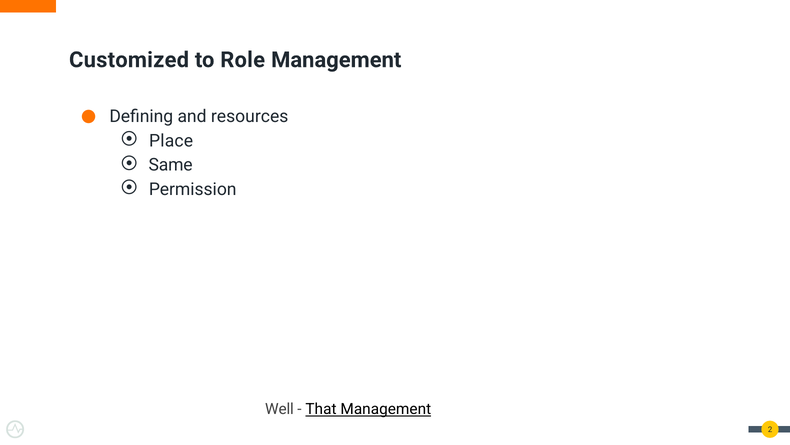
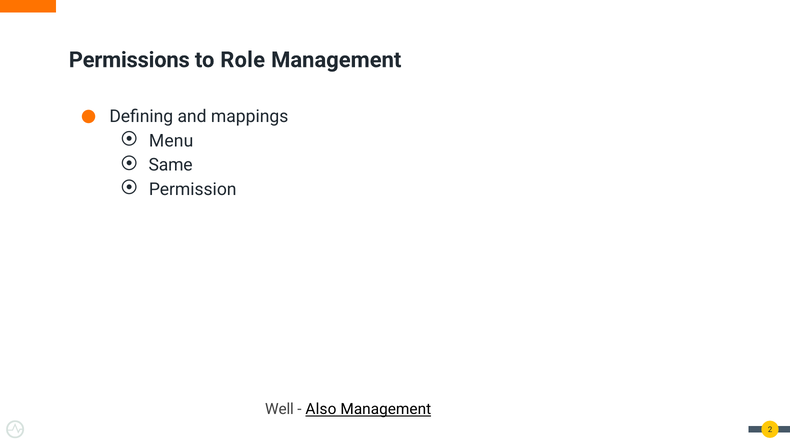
Customized: Customized -> Permissions (129, 60)
resources: resources -> mappings (250, 116)
Place: Place -> Menu (171, 141)
That: That -> Also (321, 409)
